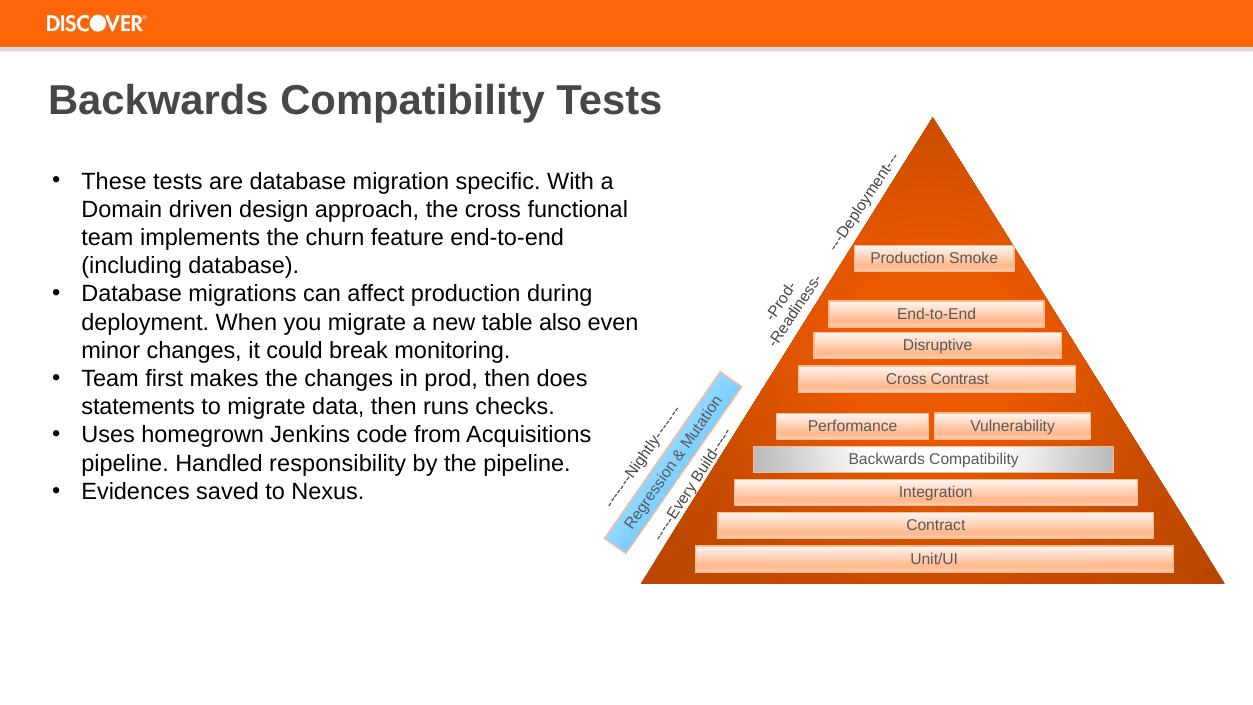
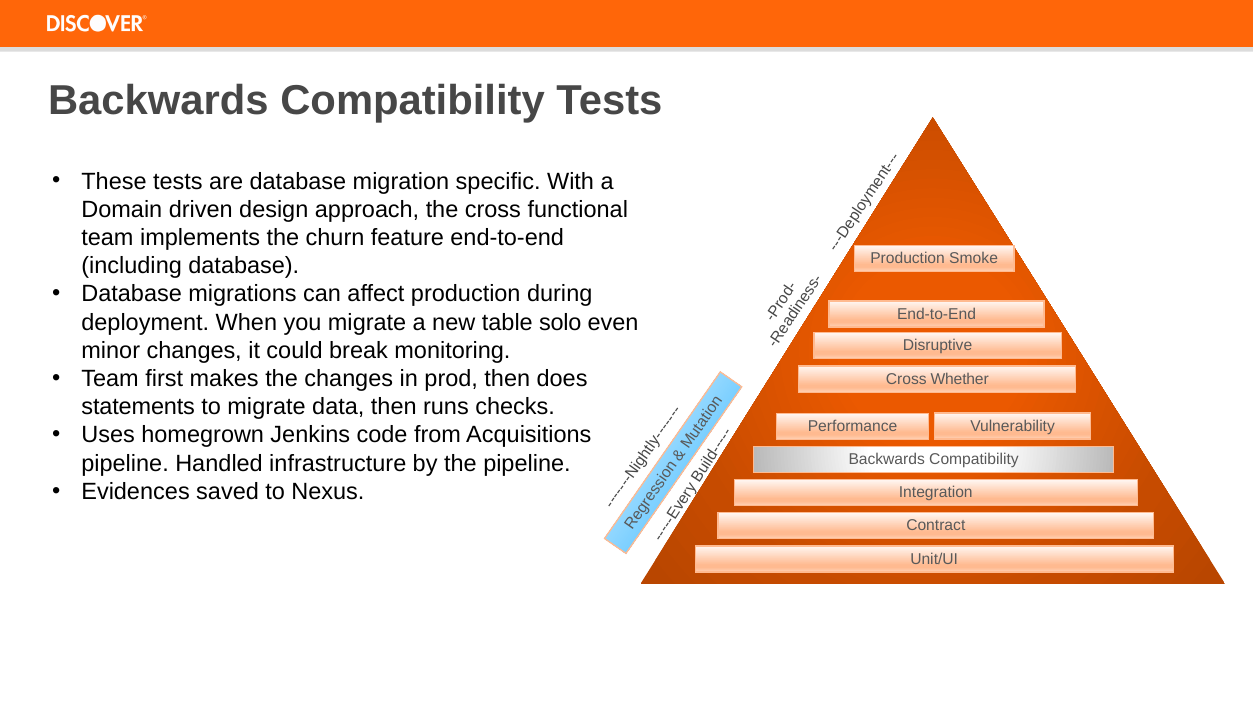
also: also -> solo (560, 322)
Contrast: Contrast -> Whether (960, 379)
responsibility: responsibility -> infrastructure (338, 463)
